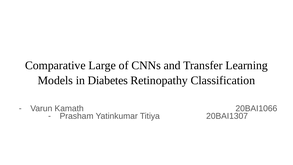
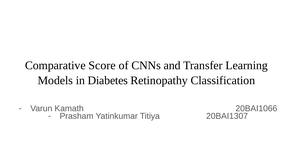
Large: Large -> Score (102, 65)
